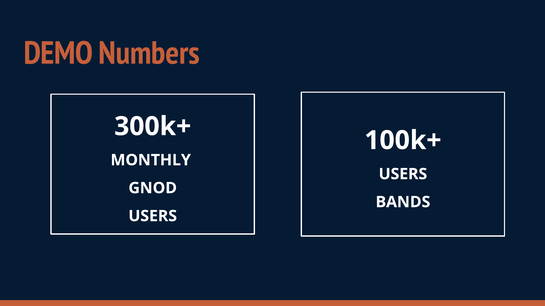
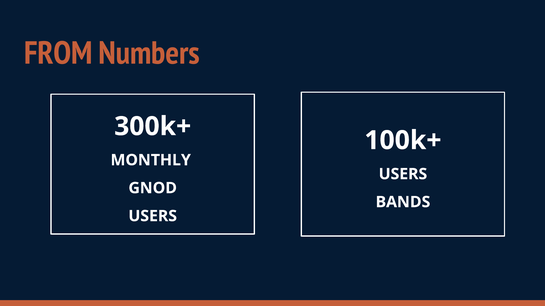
DEMO: DEMO -> FROM (58, 53)
